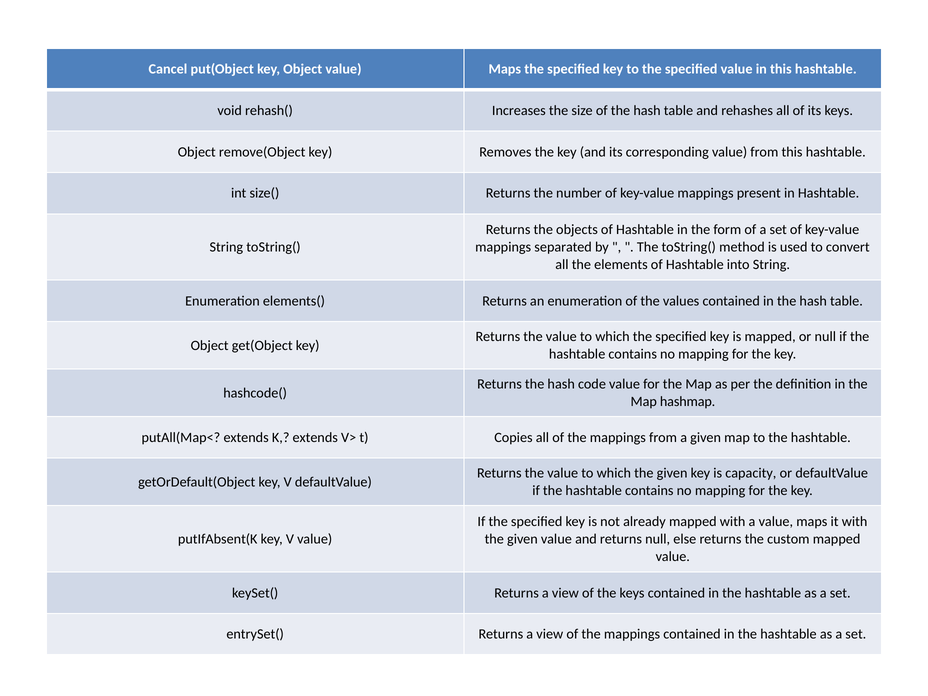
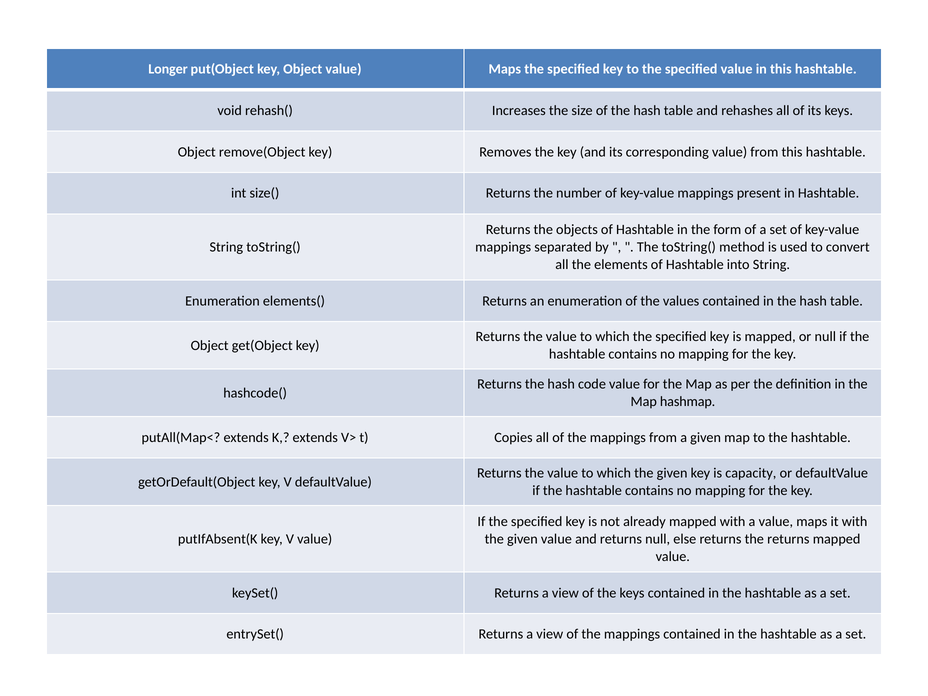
Cancel: Cancel -> Longer (168, 69)
the custom: custom -> returns (788, 539)
